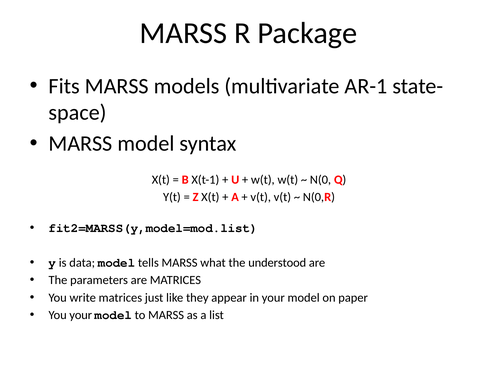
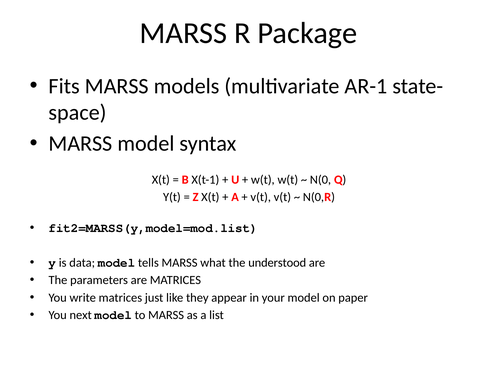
You your: your -> next (81, 315)
